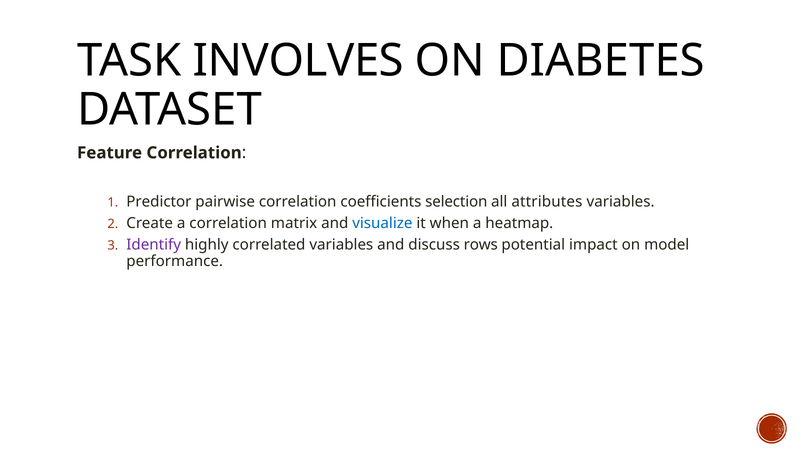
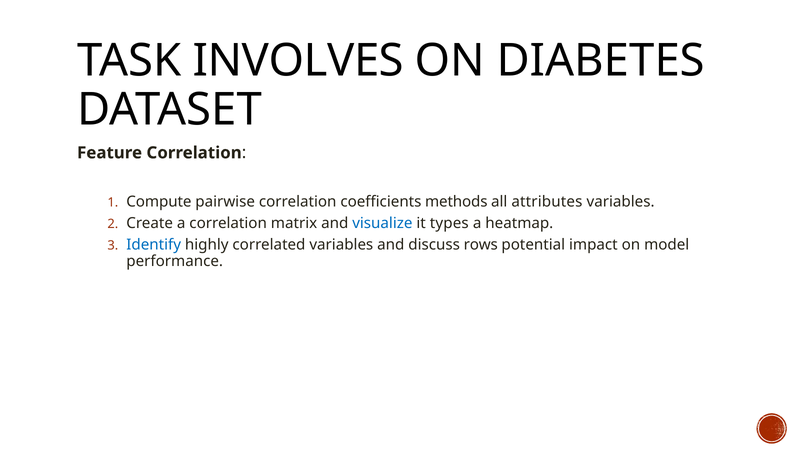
Predictor: Predictor -> Compute (159, 202)
selection: selection -> methods (456, 202)
when: when -> types (449, 223)
Identify colour: purple -> blue (154, 245)
